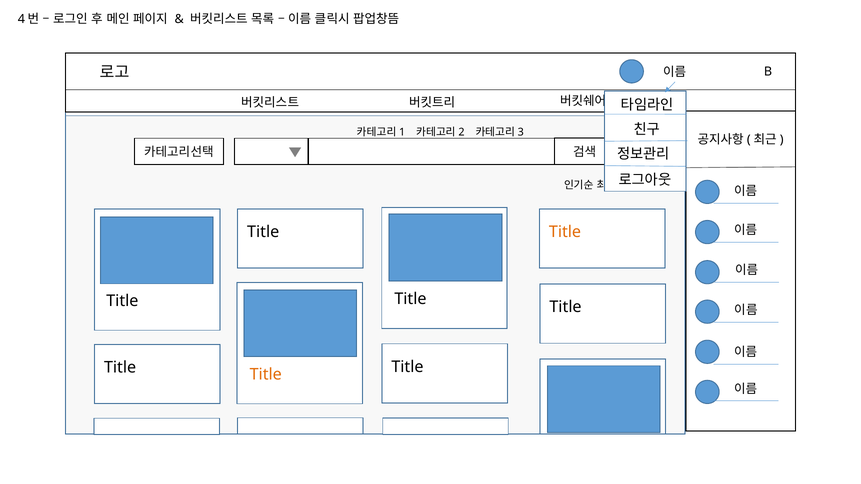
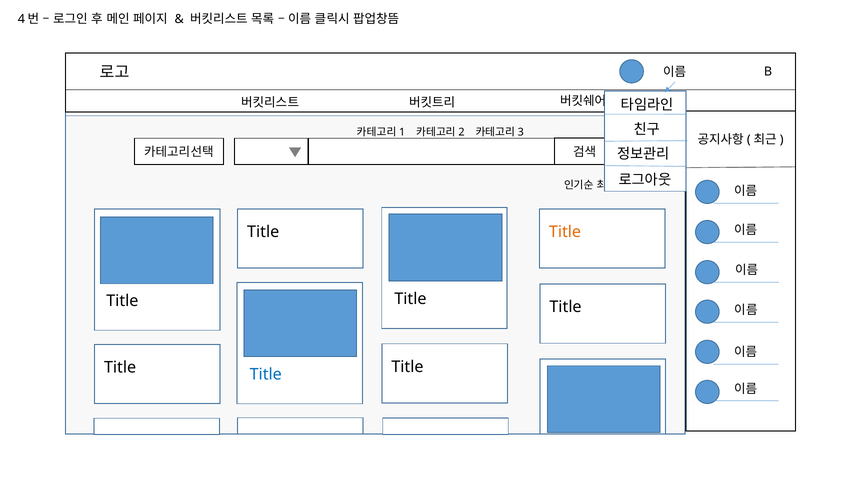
Title colour: orange -> blue (266, 375)
